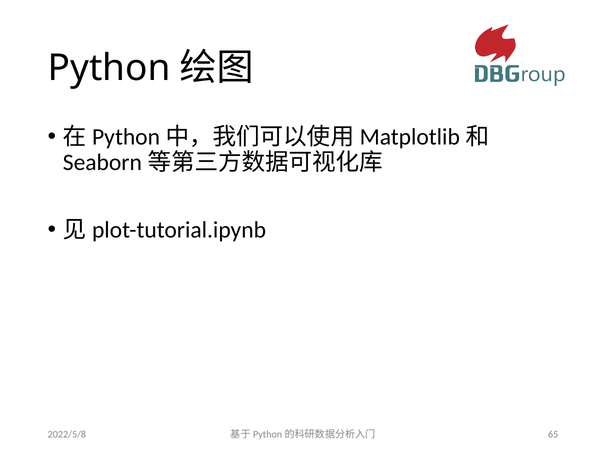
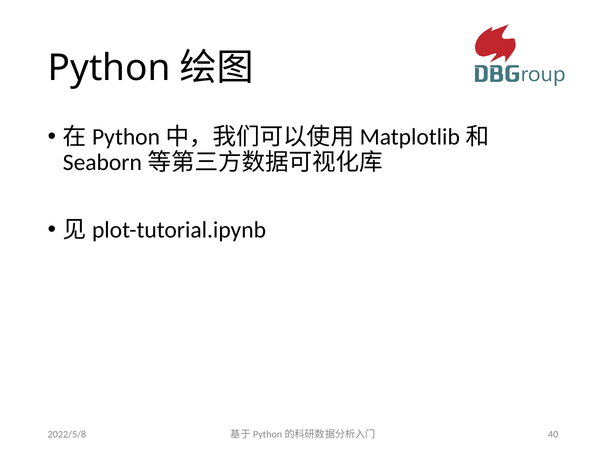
65: 65 -> 40 (553, 434)
